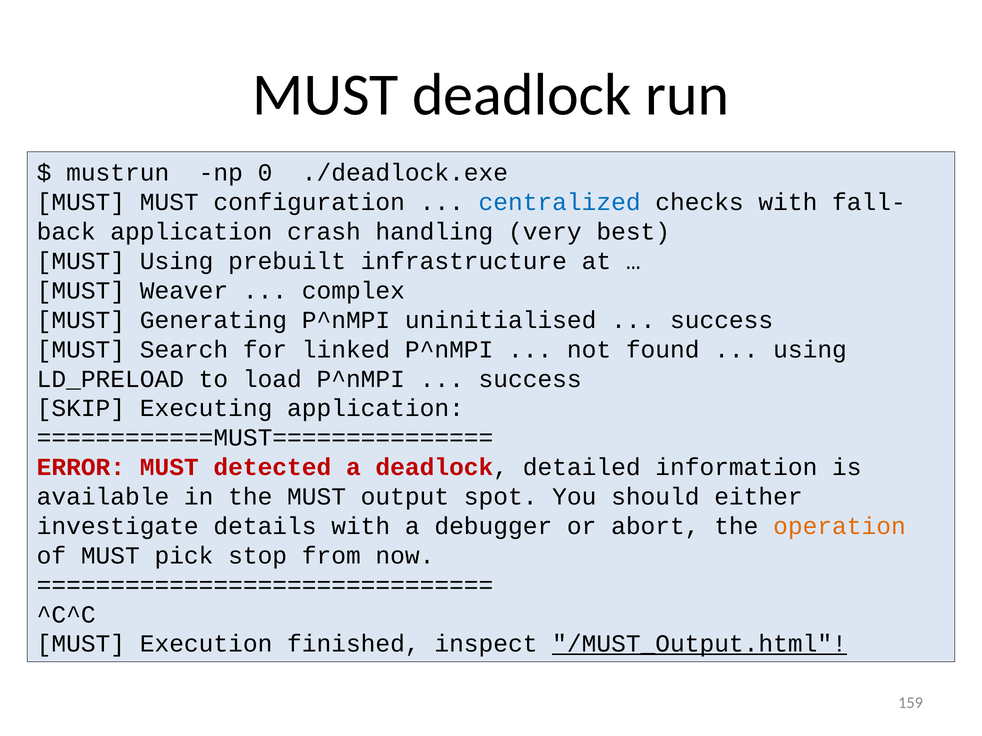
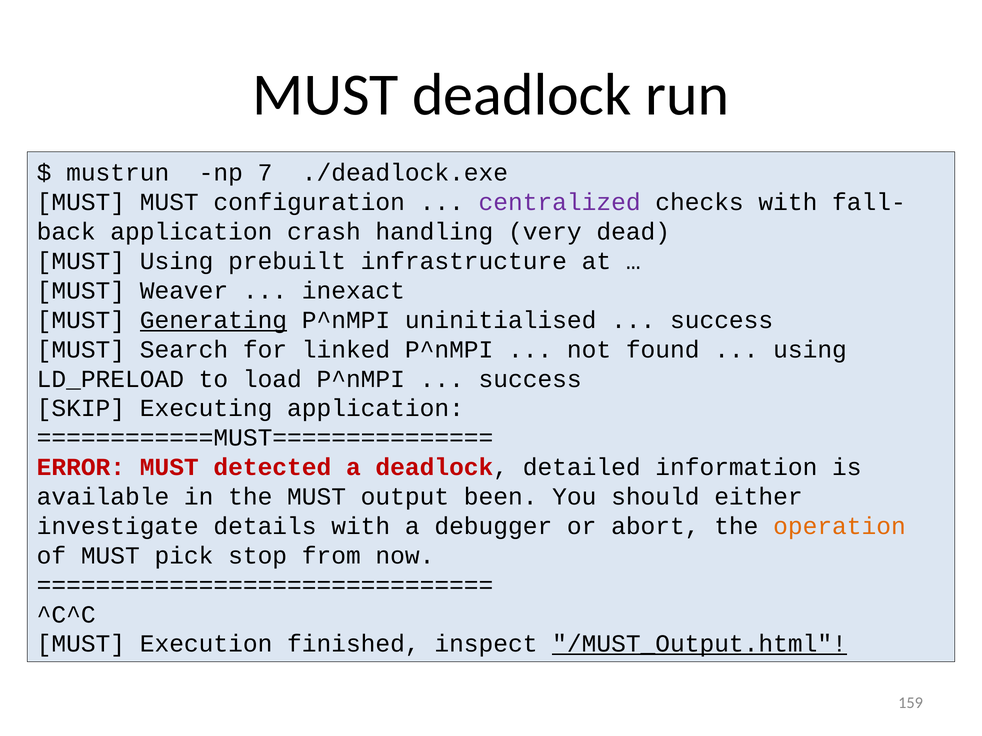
0: 0 -> 7 (265, 173)
centralized colour: blue -> purple (560, 202)
best: best -> dead (633, 232)
complex: complex -> inexact (353, 291)
Generating underline: none -> present (213, 320)
spot: spot -> been (501, 497)
